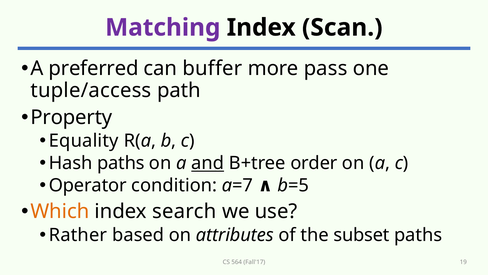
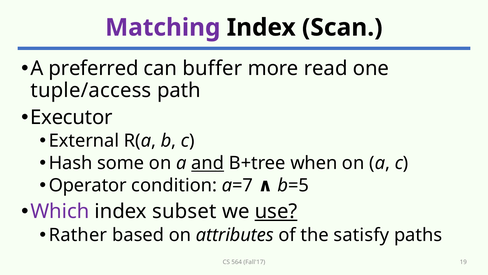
pass: pass -> read (326, 68)
Property: Property -> Executor (71, 117)
Equality: Equality -> External (84, 141)
Hash paths: paths -> some (121, 163)
order: order -> when (314, 163)
Which colour: orange -> purple (60, 211)
search: search -> subset (184, 211)
use underline: none -> present (276, 211)
subset: subset -> satisfy (361, 235)
